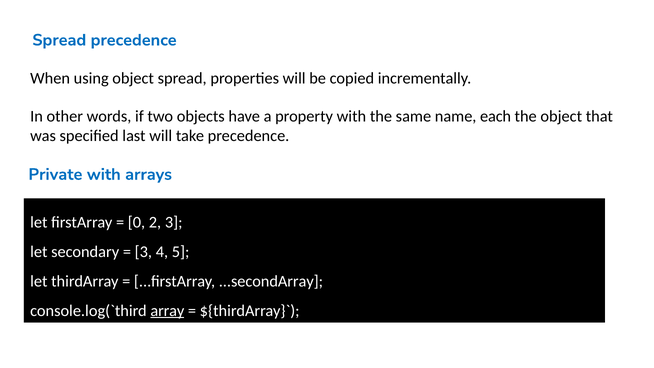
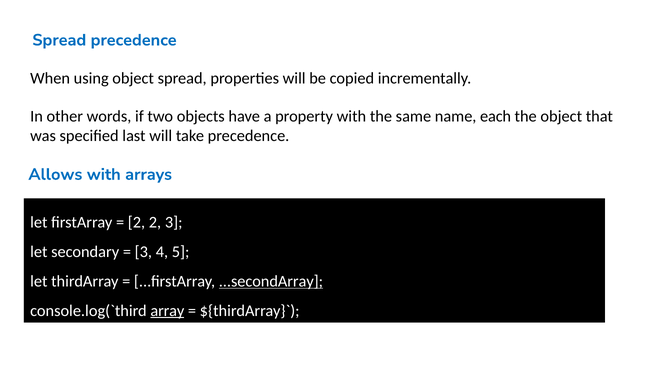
Private: Private -> Allows (55, 174)
0: 0 -> 2 (137, 222)
...secondArray underline: none -> present (271, 281)
